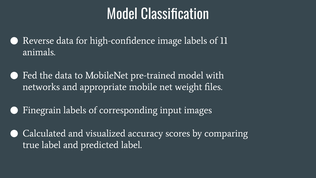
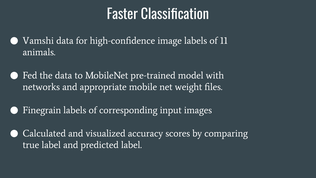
Model: Model -> Faster (122, 14)
Reverse: Reverse -> Vamshi (38, 41)
